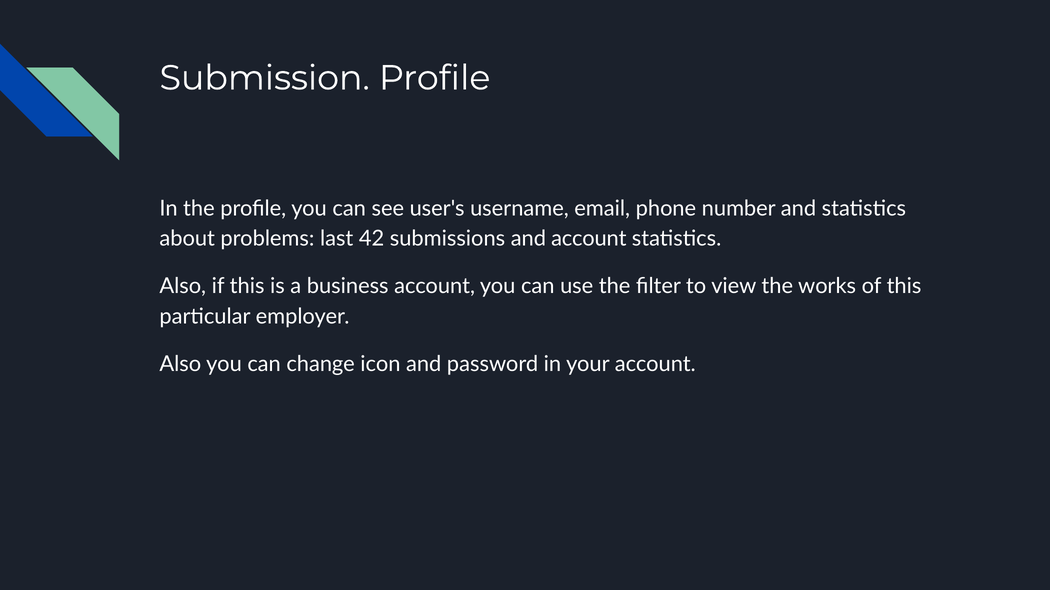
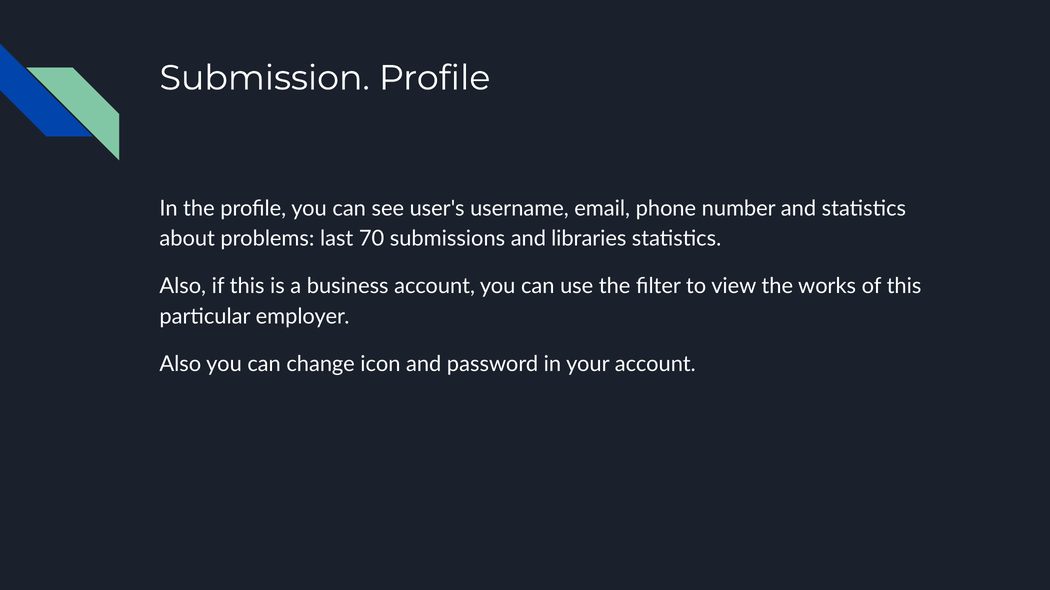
42: 42 -> 70 (372, 239)
and account: account -> libraries (589, 239)
